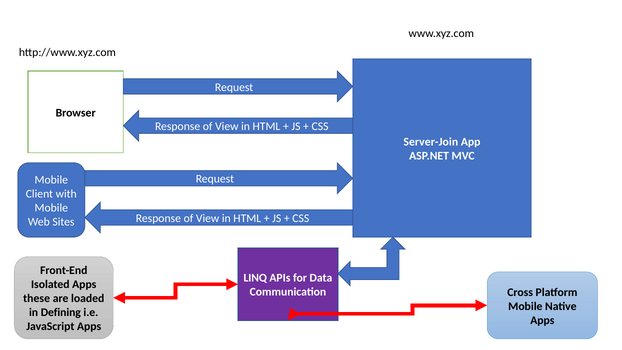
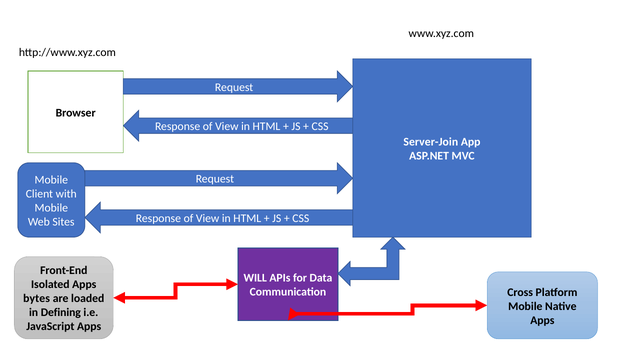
LINQ: LINQ -> WILL (255, 278)
these: these -> bytes (37, 298)
